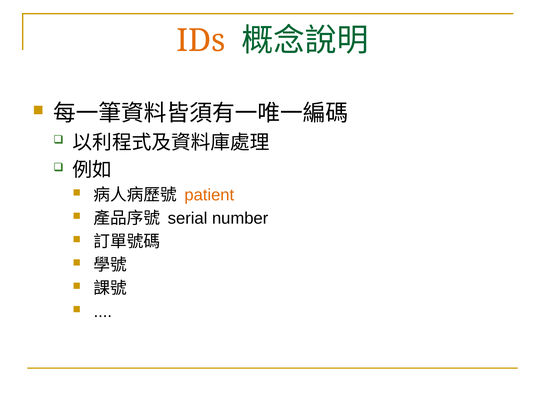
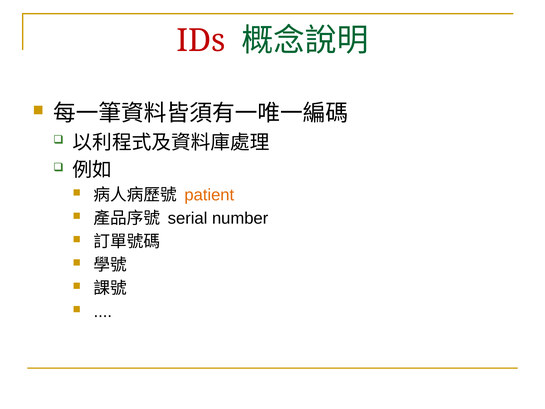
IDs colour: orange -> red (201, 41)
